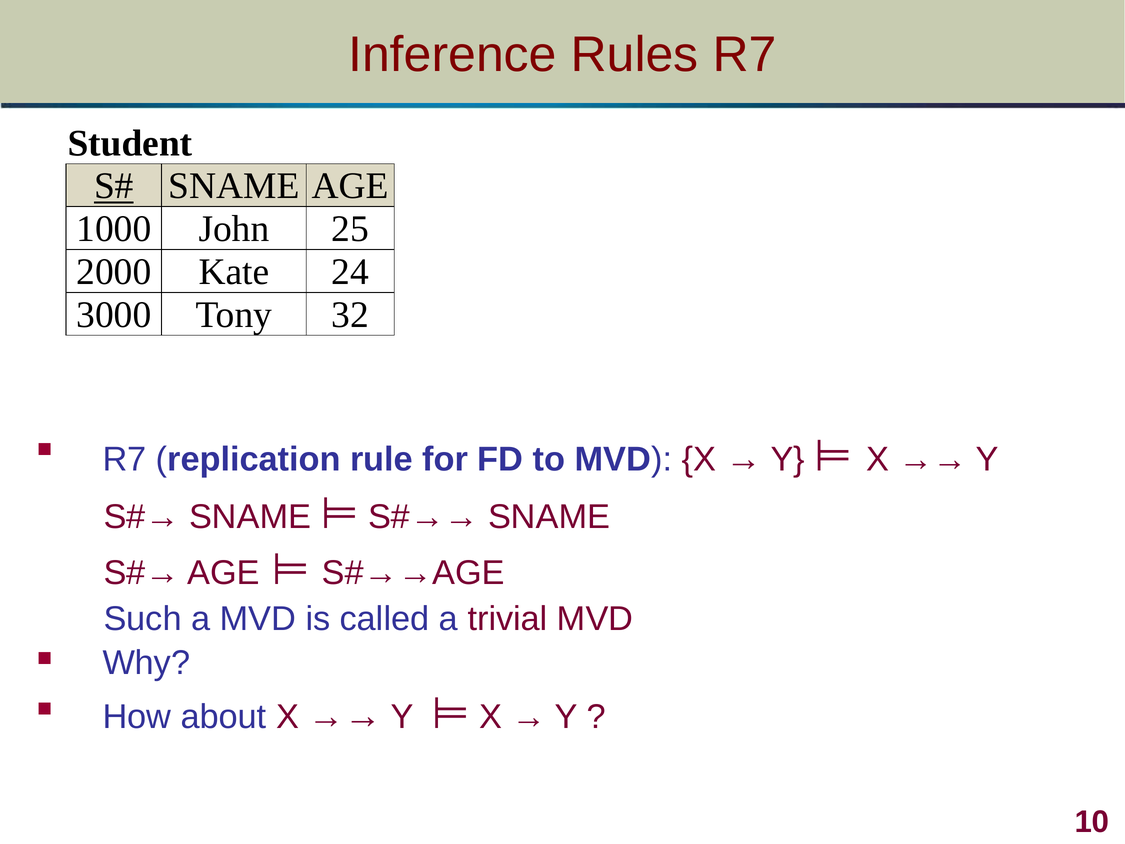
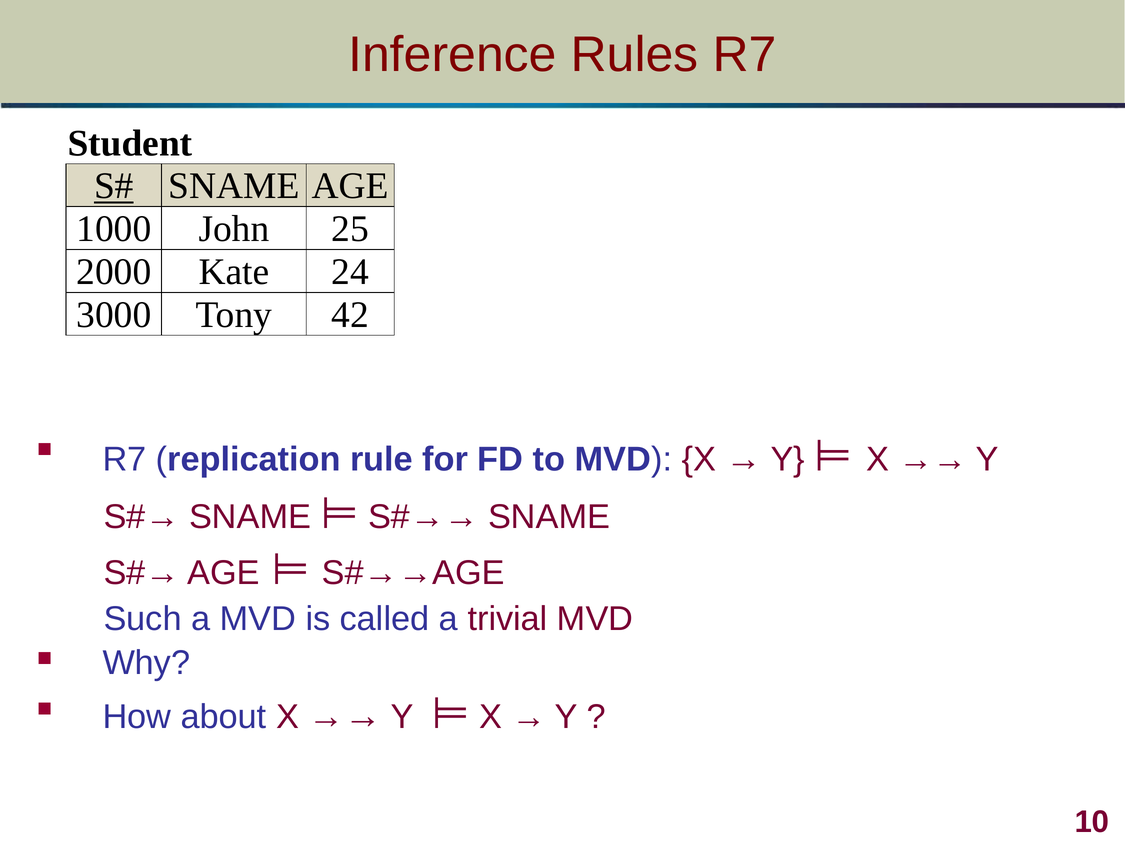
32: 32 -> 42 (350, 315)
